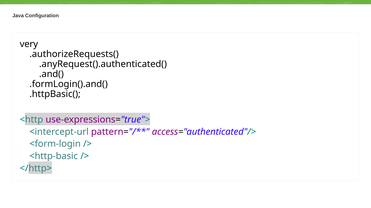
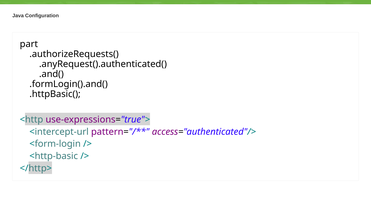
very: very -> part (29, 44)
